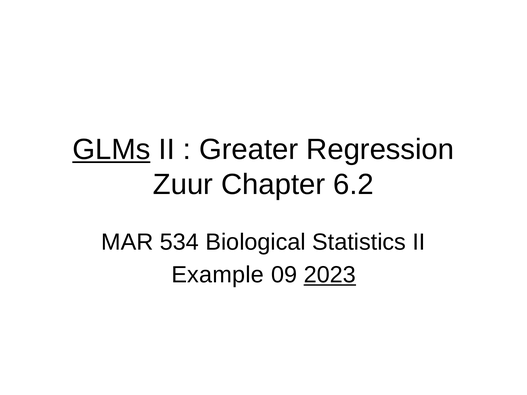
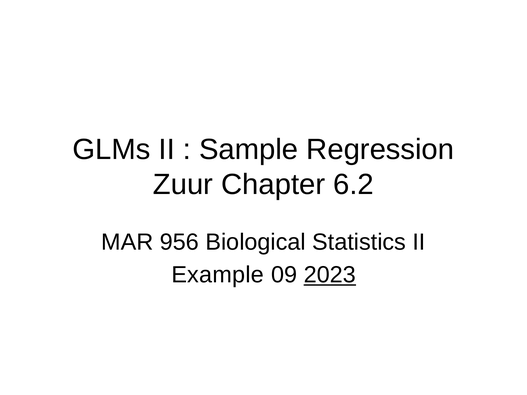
GLMs underline: present -> none (111, 150)
Greater: Greater -> Sample (249, 150)
534: 534 -> 956 (179, 242)
